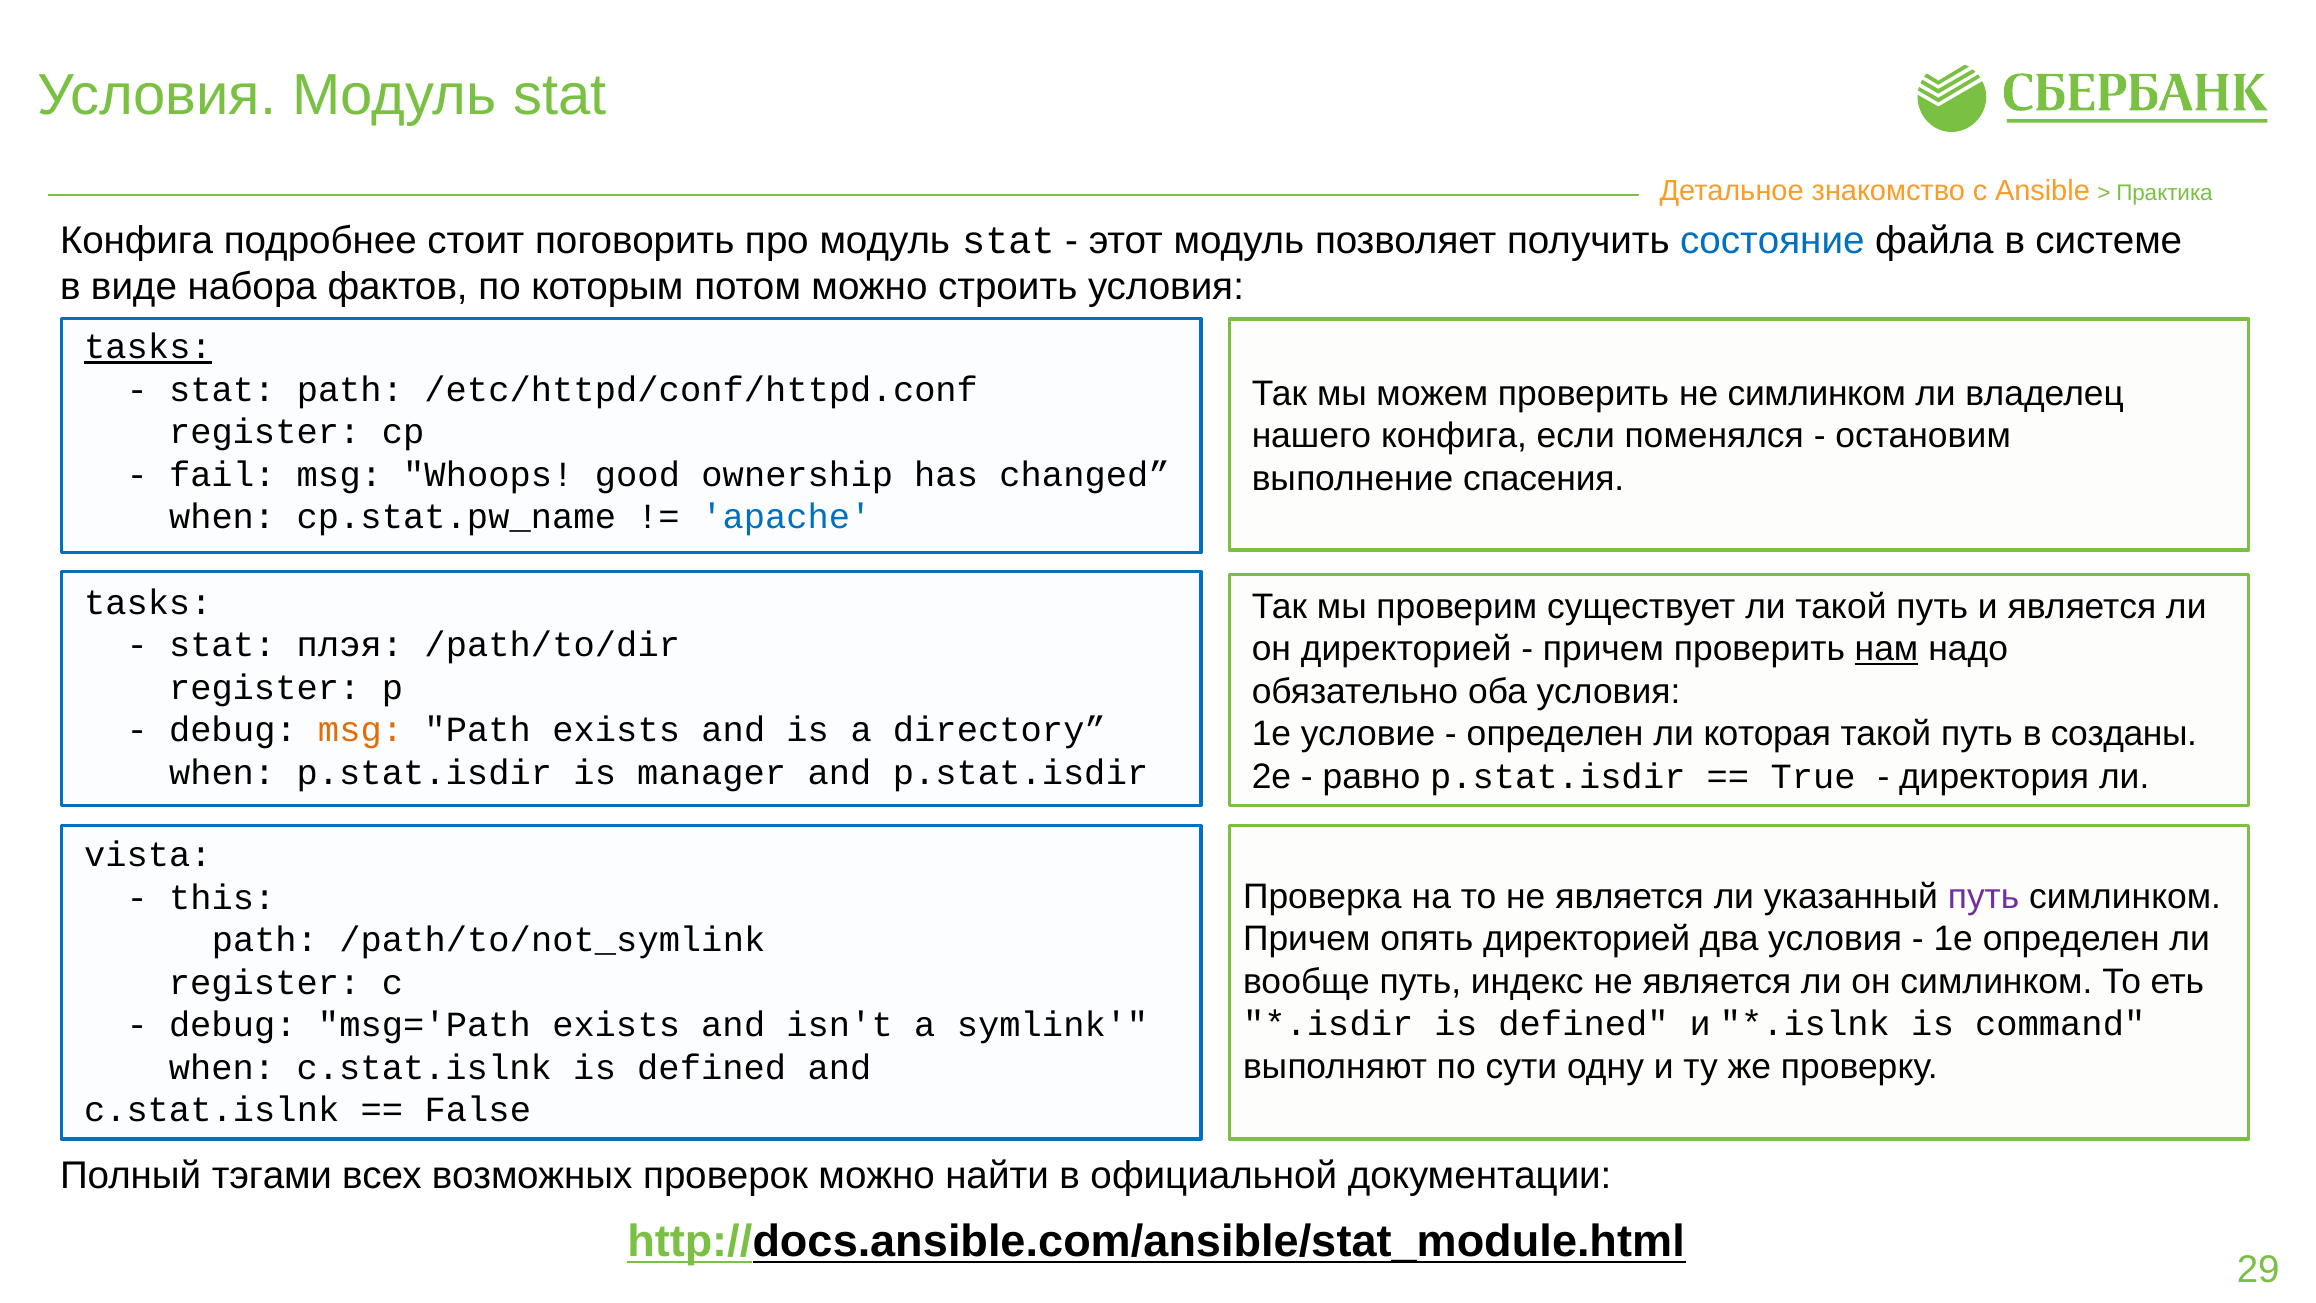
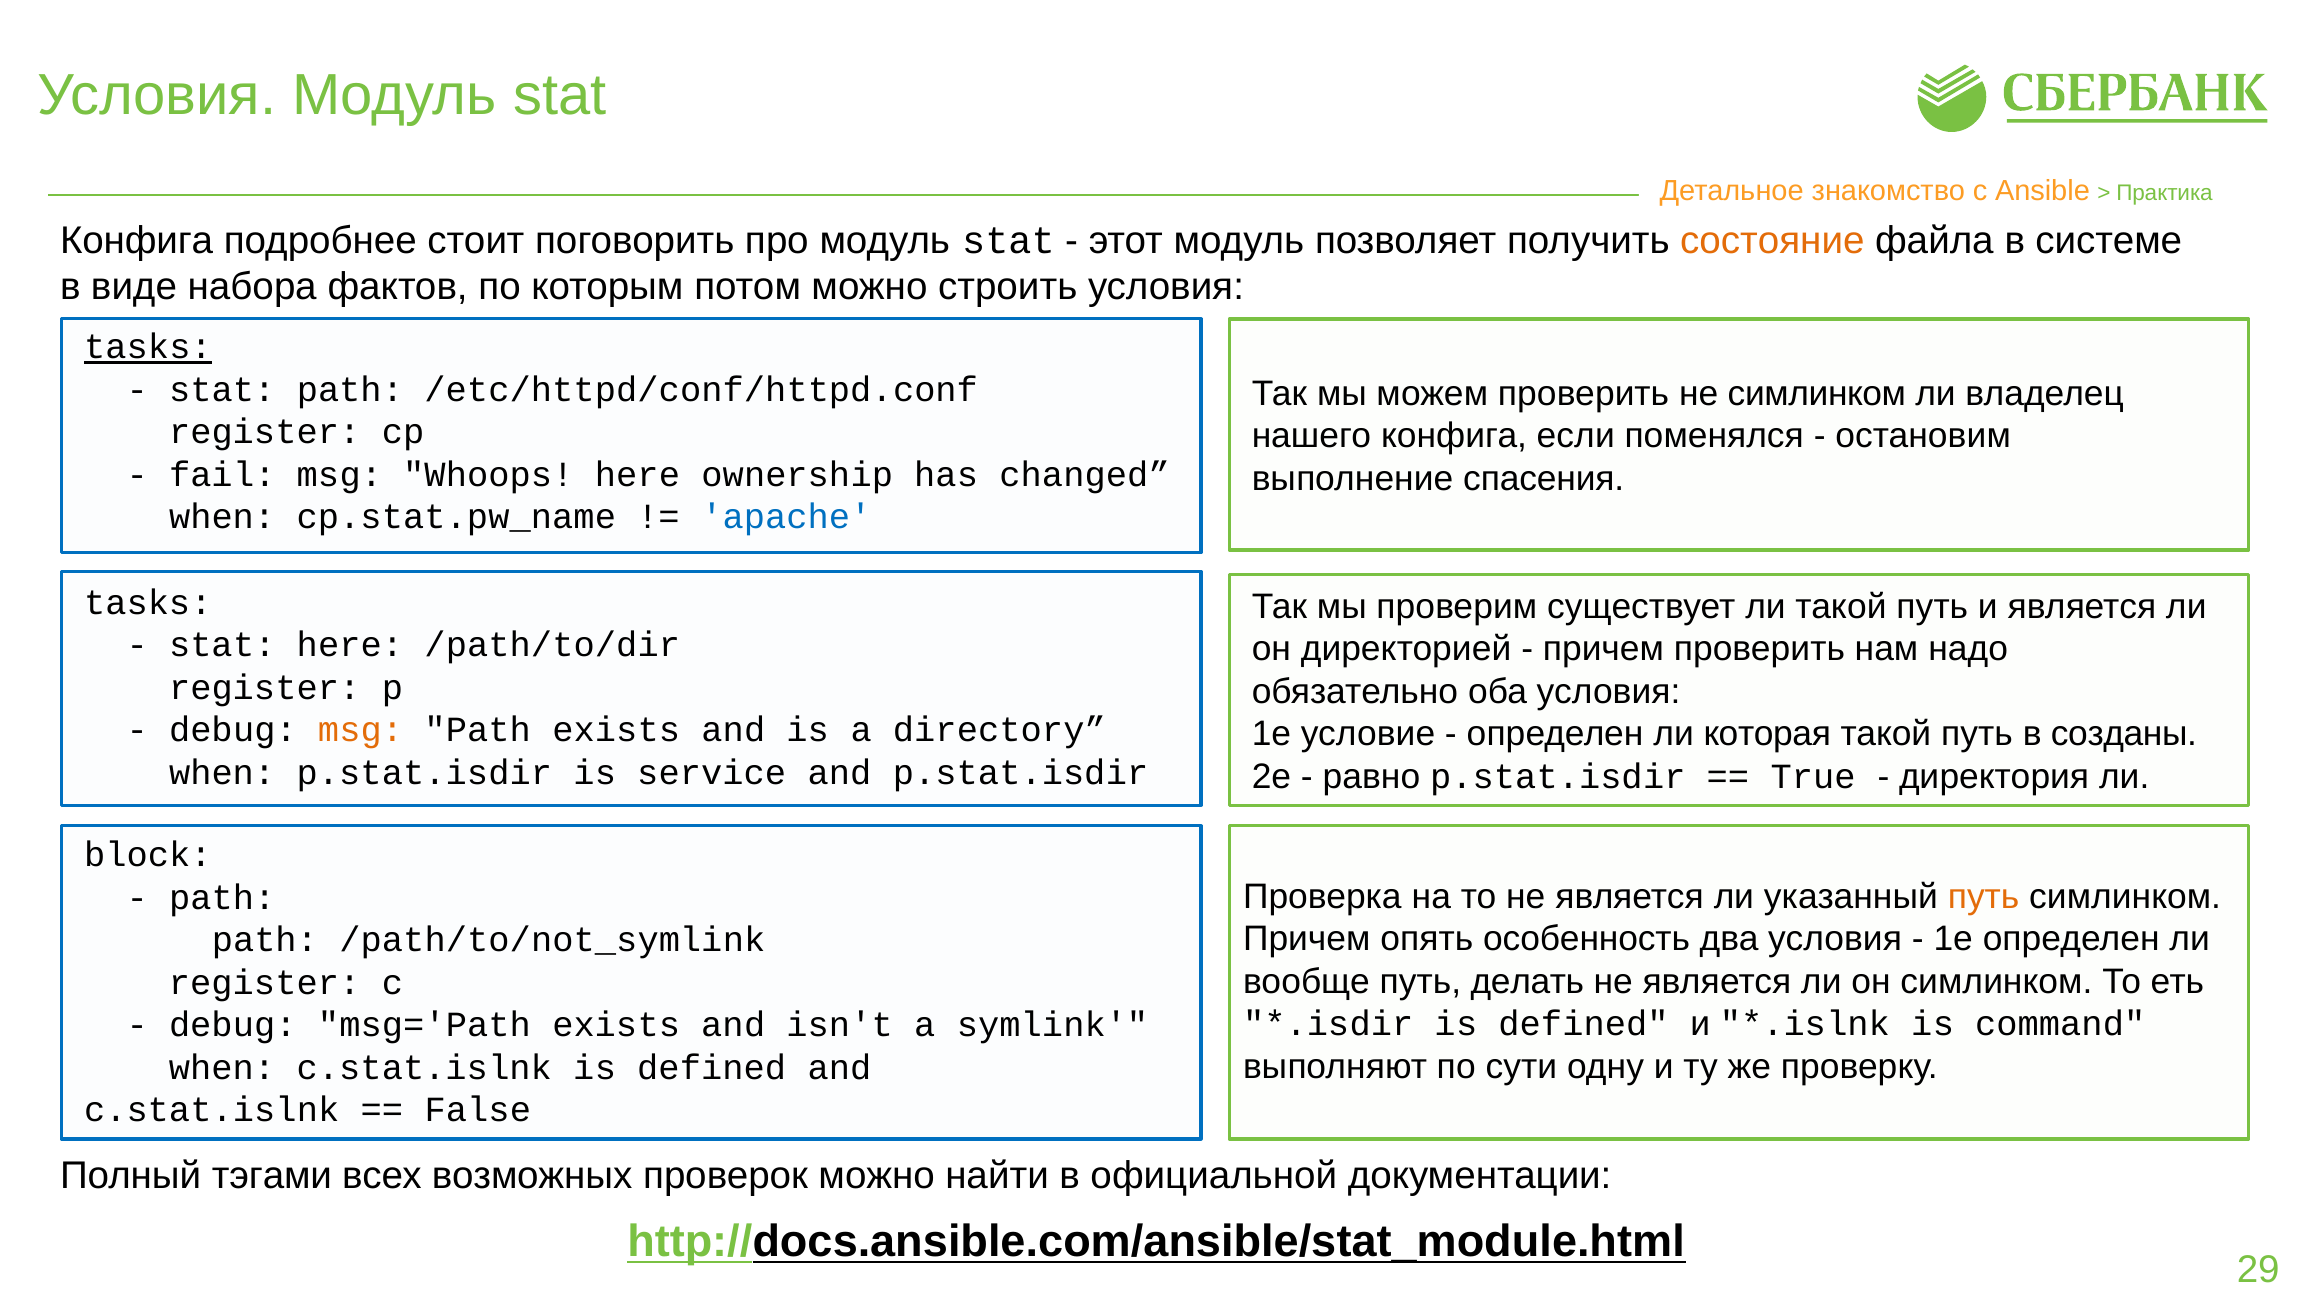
состояние colour: blue -> orange (1772, 240)
Whoops good: good -> here (637, 475)
stat плэя: плэя -> here (350, 645)
нам underline: present -> none (1886, 649)
manager: manager -> service (712, 773)
vista: vista -> block (148, 855)
путь colour: purple -> orange (1984, 896)
this: this -> path (222, 898)
опять директорией: директорией -> особенность (1587, 939)
индекс: индекс -> делать (1527, 981)
